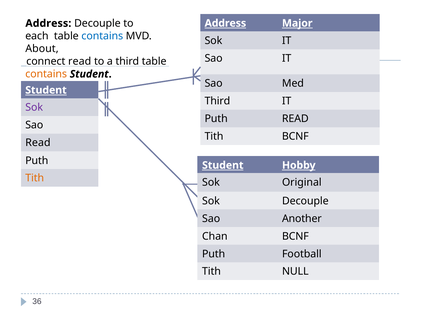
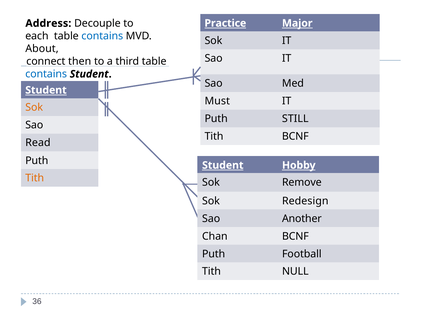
Address: Address -> Practice (225, 23)
connect read: read -> then (80, 61)
contains colour: orange -> blue (46, 74)
Third: Third -> Must (217, 101)
Sok colour: purple -> orange (34, 107)
Puth READ: READ -> STILL (295, 119)
Original: Original -> Remove (302, 182)
Sok Decouple: Decouple -> Redesign (305, 201)
